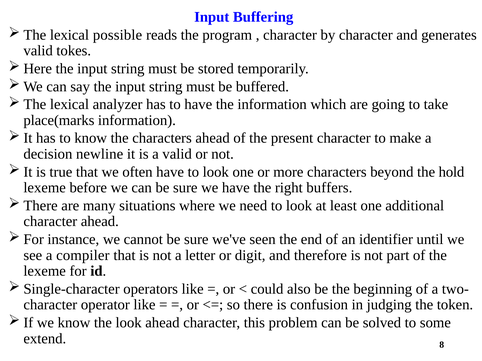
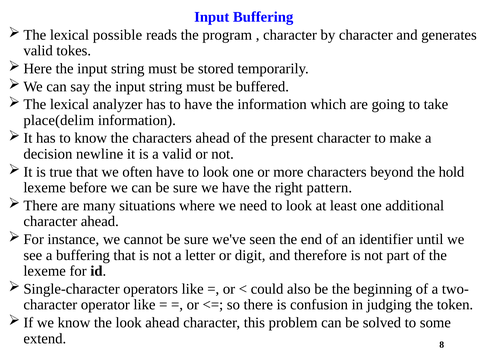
place(marks: place(marks -> place(delim (59, 120)
buffers: buffers -> pattern (329, 188)
a compiler: compiler -> buffering (83, 256)
